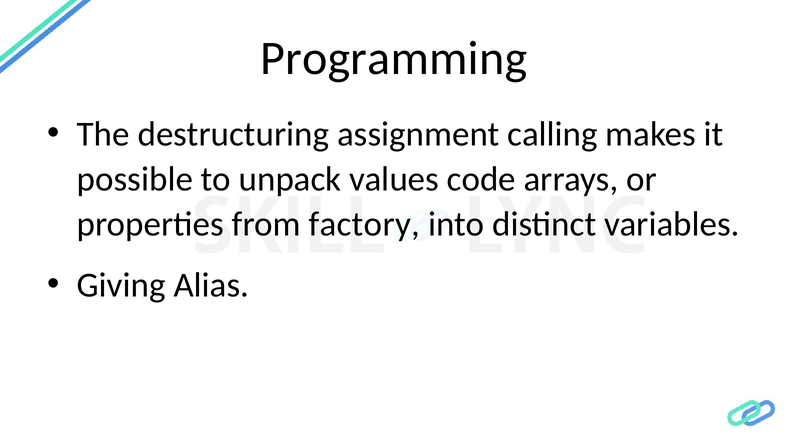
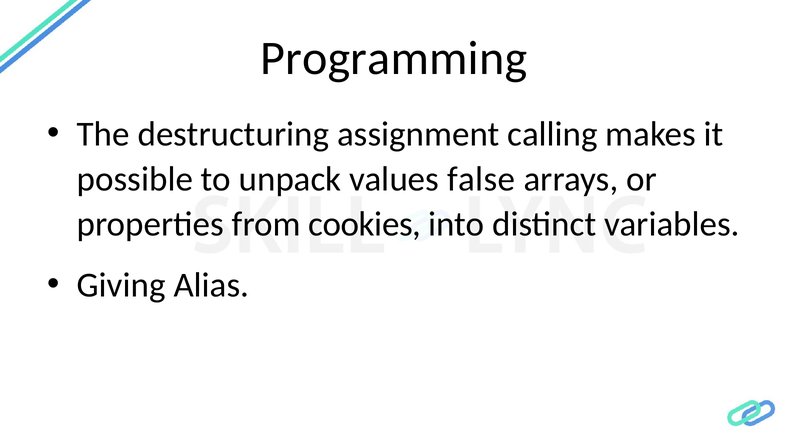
code: code -> false (481, 179)
factory: factory -> cookies (365, 224)
